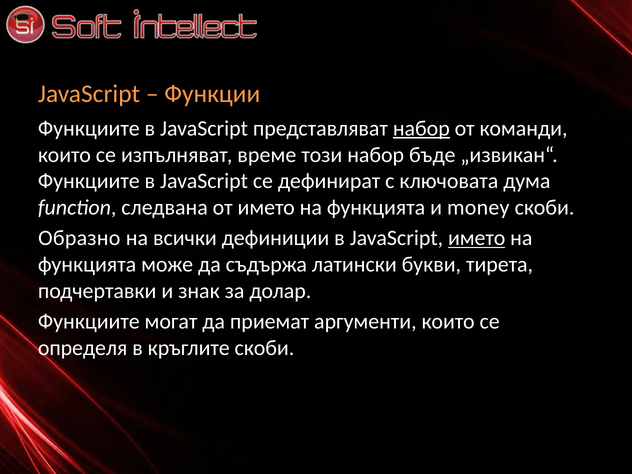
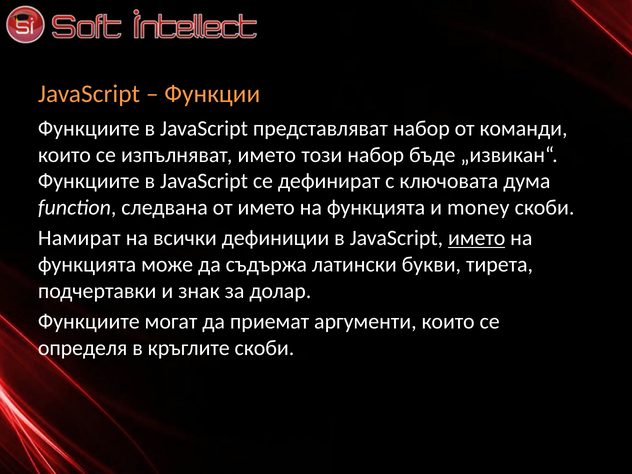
набор underline: present -> none (421, 128)
изпълняват време: време -> името (267, 155)
Образно: Образно -> Намират (79, 238)
